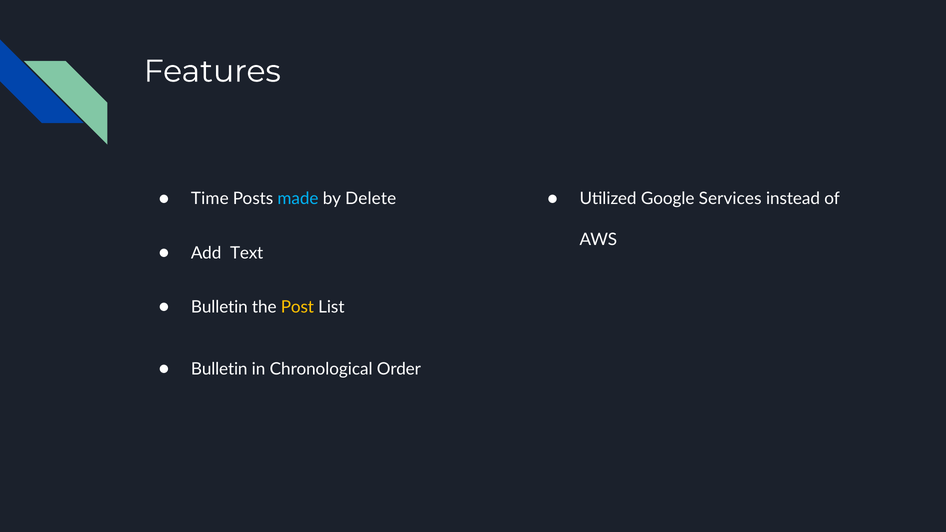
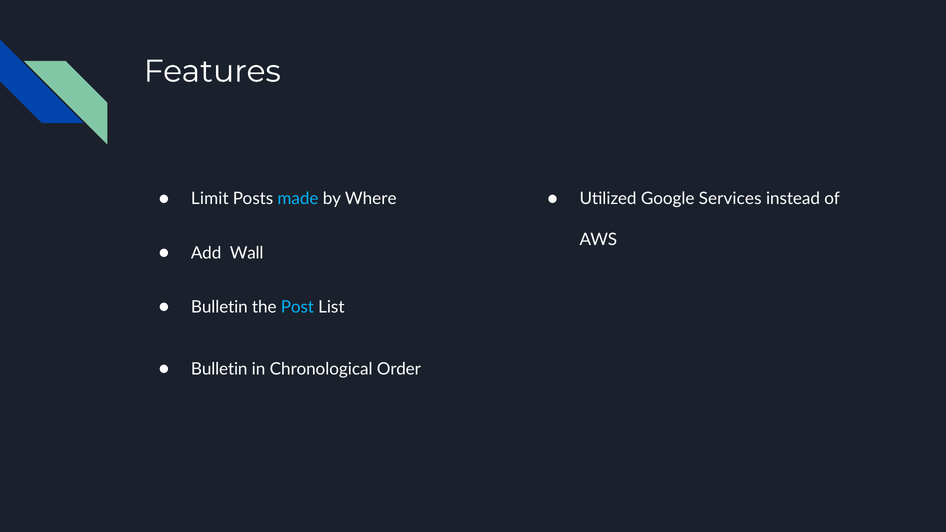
Time: Time -> Limit (210, 199)
Delete: Delete -> Where (371, 199)
Text: Text -> Wall (247, 253)
Post colour: yellow -> light blue (297, 307)
